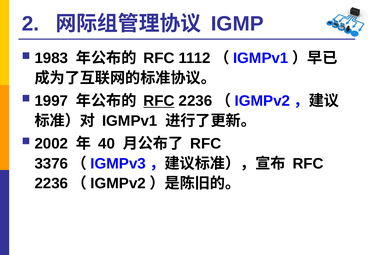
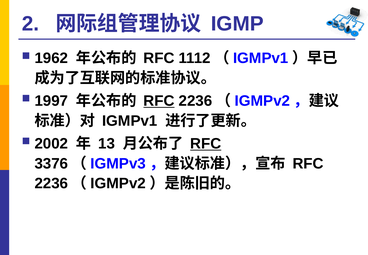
1983: 1983 -> 1962 (51, 58)
40: 40 -> 13 (107, 143)
RFC underline: none -> present (206, 143)
